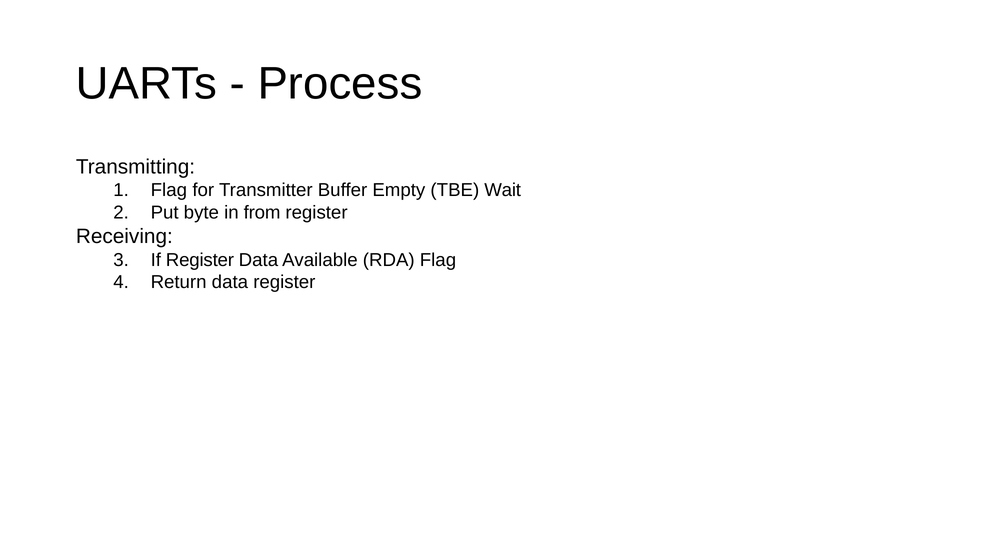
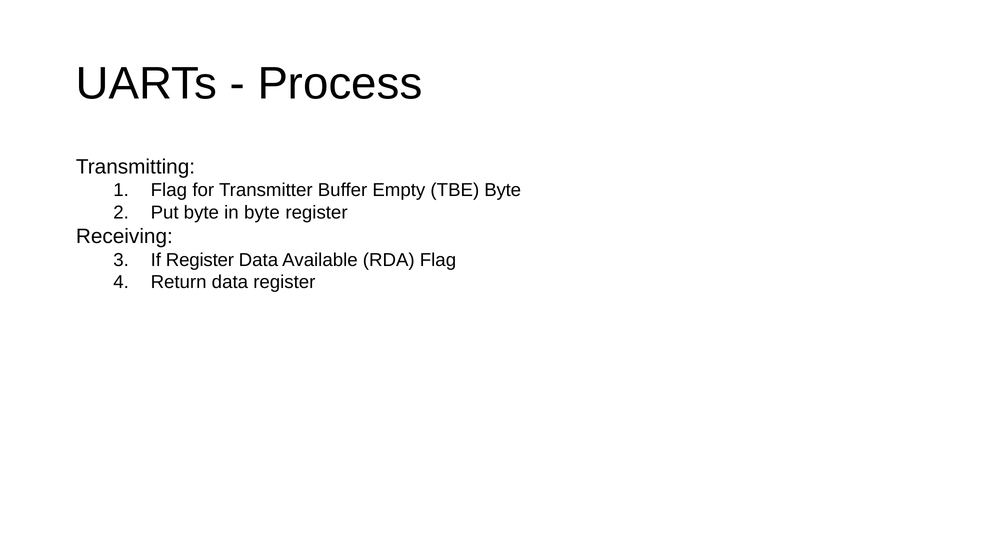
TBE Wait: Wait -> Byte (503, 190)
in from: from -> byte (262, 213)
